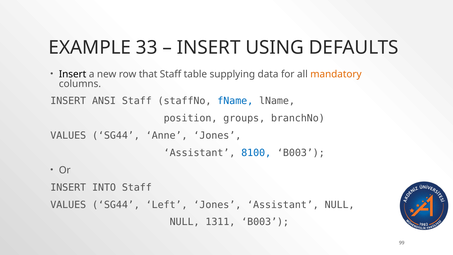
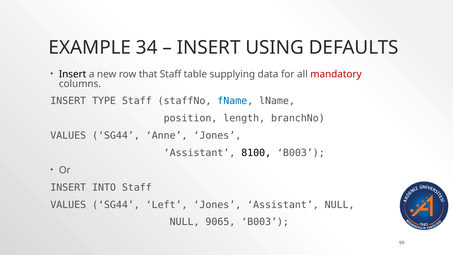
33: 33 -> 34 (147, 47)
mandatory colour: orange -> red (336, 74)
ANSI: ANSI -> TYPE (104, 101)
groups: groups -> length (244, 118)
8100 colour: blue -> black (256, 153)
1311: 1311 -> 9065 (220, 222)
